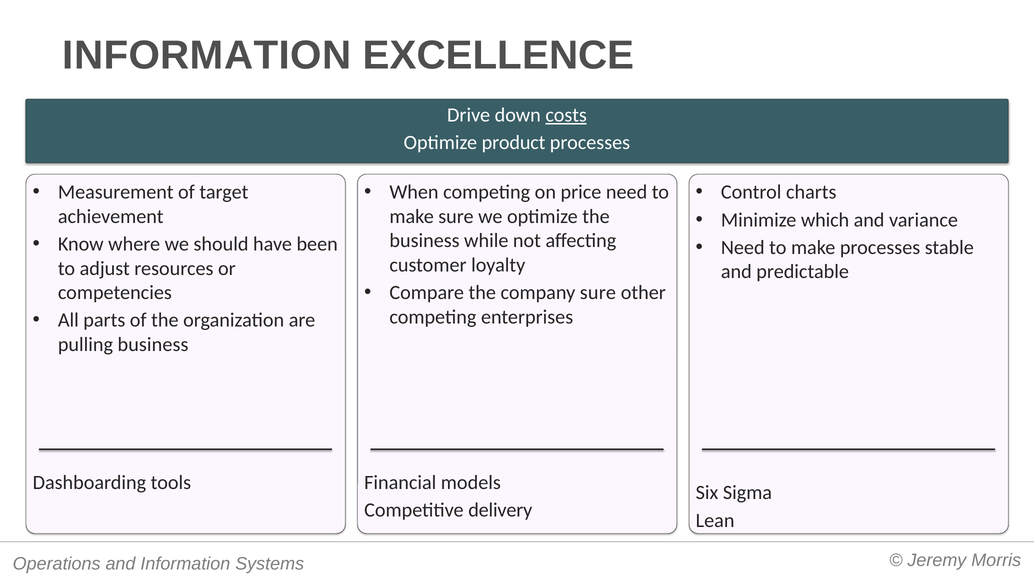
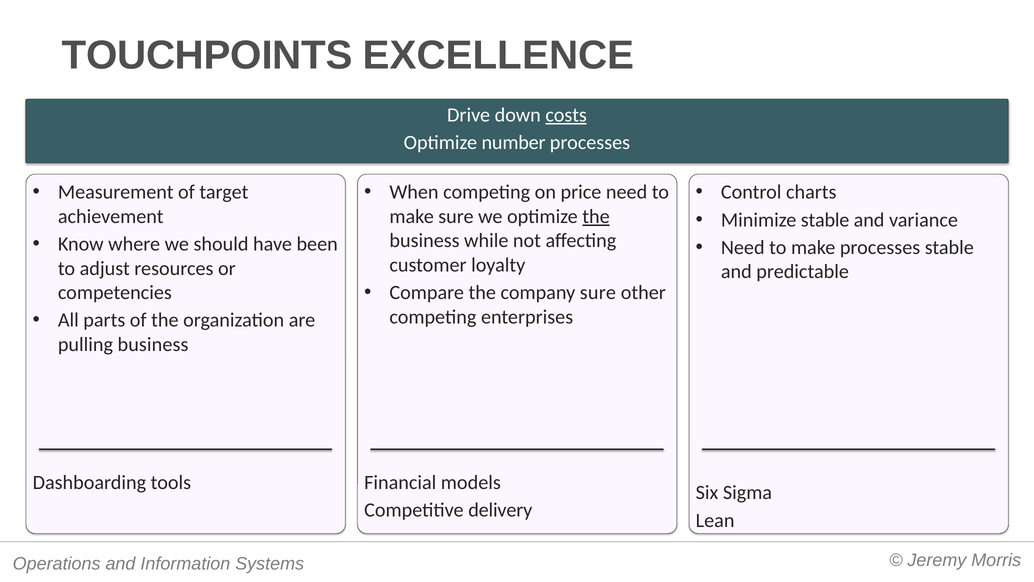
INFORMATION: INFORMATION -> TOUCHPOINTS (207, 55)
product: product -> number (514, 143)
the underline: none -> present (596, 216)
Minimize which: which -> stable (825, 220)
